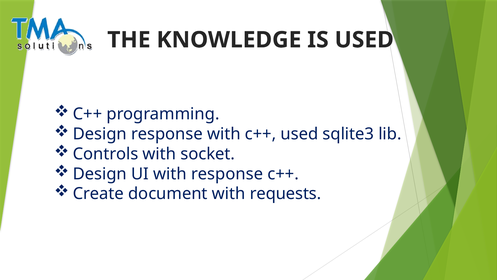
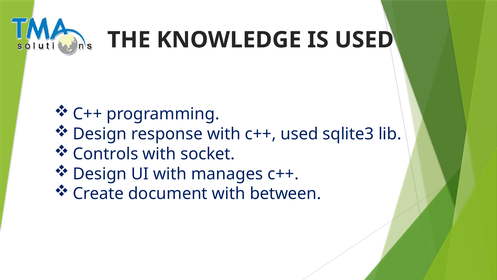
with response: response -> manages (227, 174)
requests: requests -> between (285, 193)
